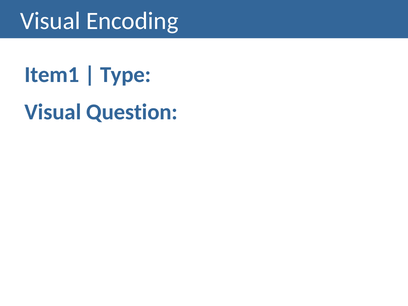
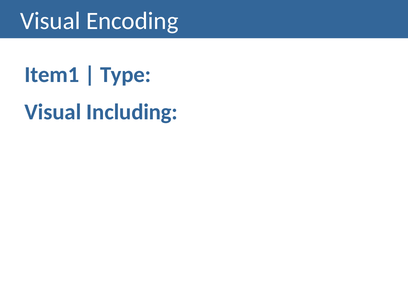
Question: Question -> Including (132, 112)
